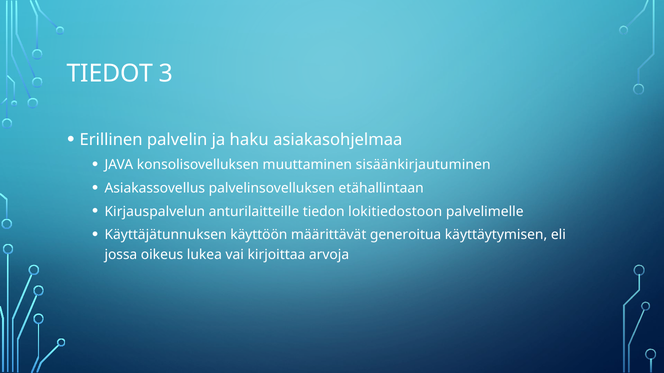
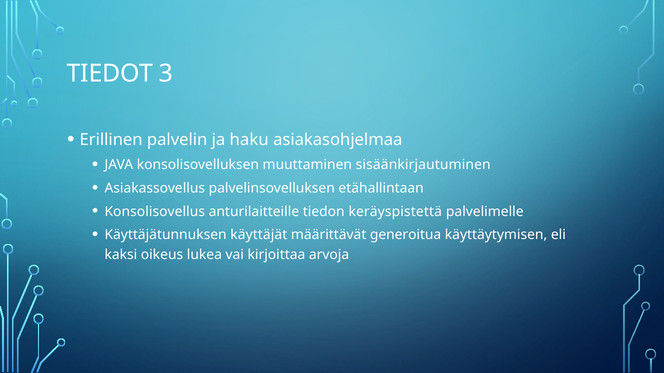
Kirjauspalvelun: Kirjauspalvelun -> Konsolisovellus (155, 212)
lokitiedostoon: lokitiedostoon -> keräyspistettä (395, 212)
käyttöön: käyttöön -> käyttäjät (259, 235)
jossa: jossa -> kaksi (121, 255)
